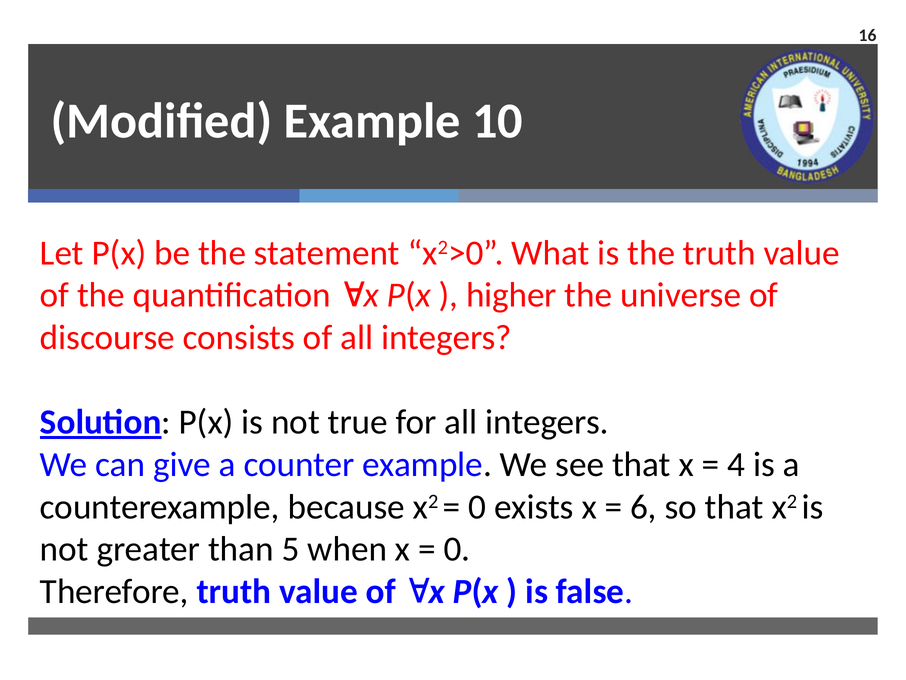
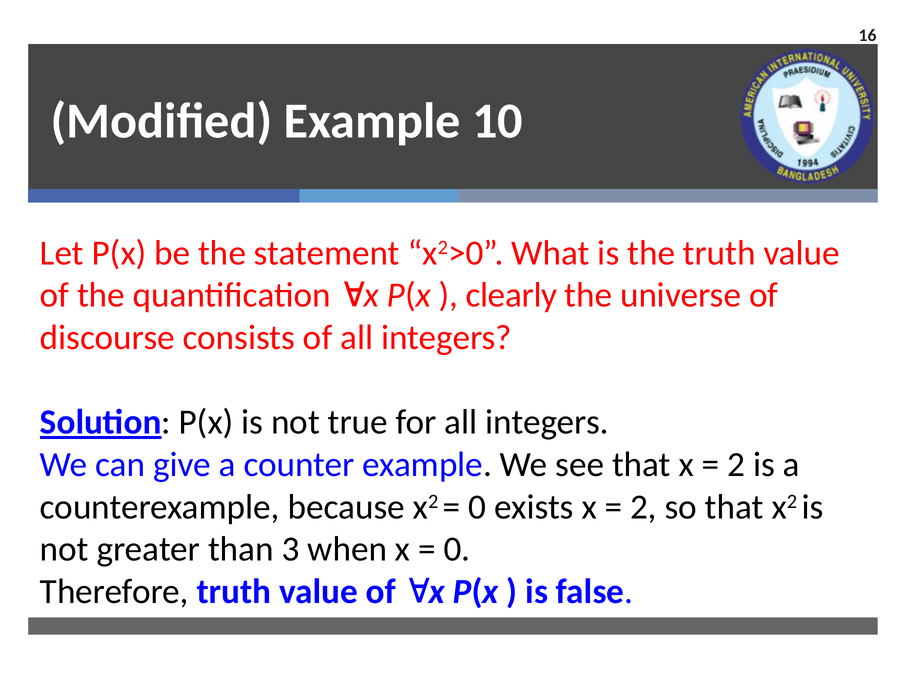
higher: higher -> clearly (511, 295)
4: 4 -> 2 (736, 464)
6: 6 -> 2 (643, 507)
5: 5 -> 3 (291, 549)
